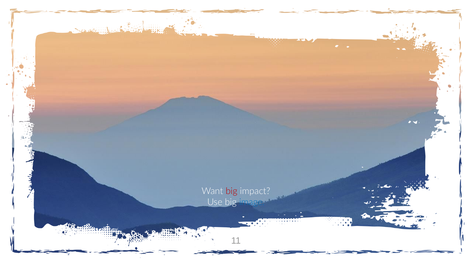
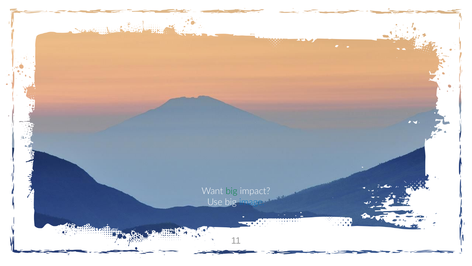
big colour: red -> green (231, 191)
